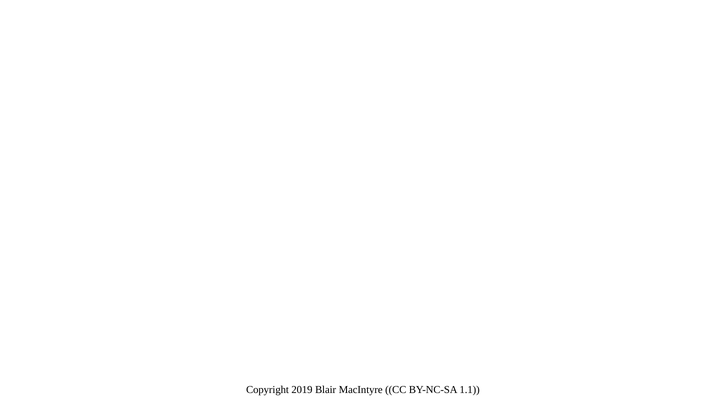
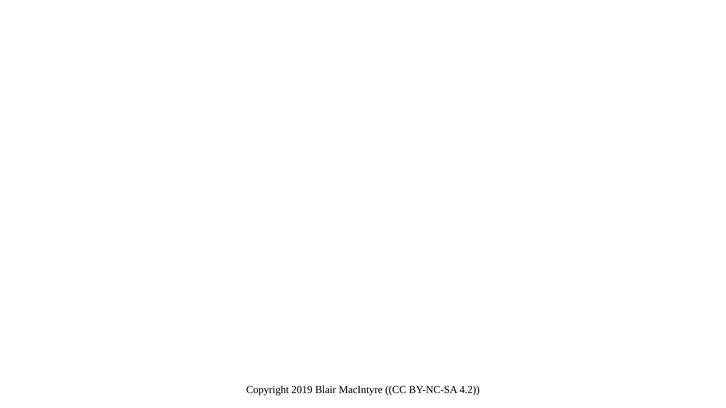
1.1: 1.1 -> 4.2 (470, 390)
